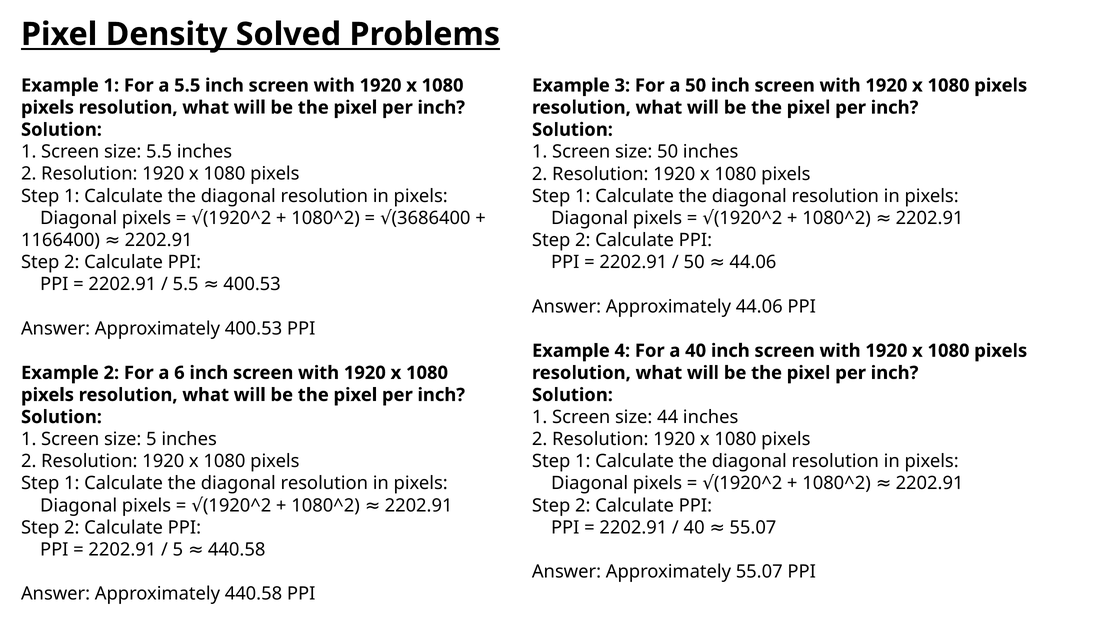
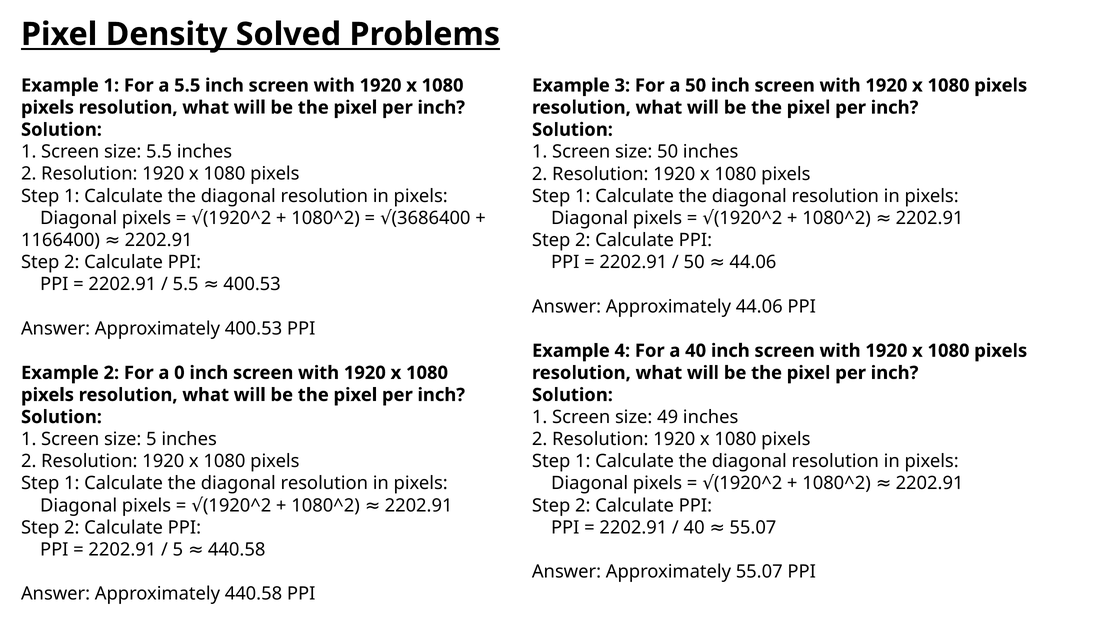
6: 6 -> 0 (179, 373)
44: 44 -> 49 (668, 417)
